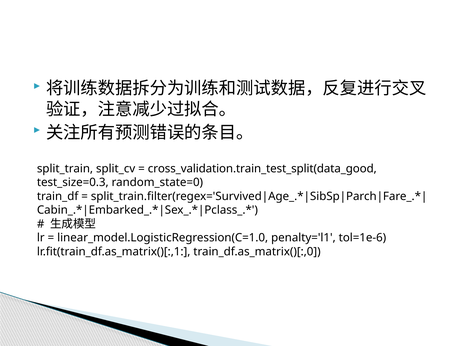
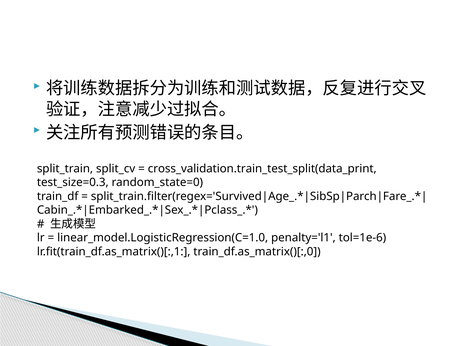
cross_validation.train_test_split(data_good: cross_validation.train_test_split(data_good -> cross_validation.train_test_split(data_print (262, 168)
